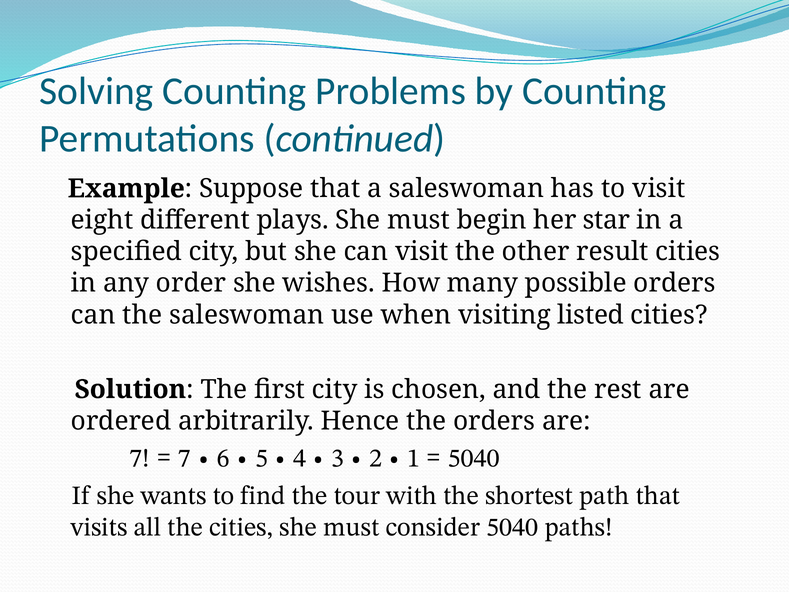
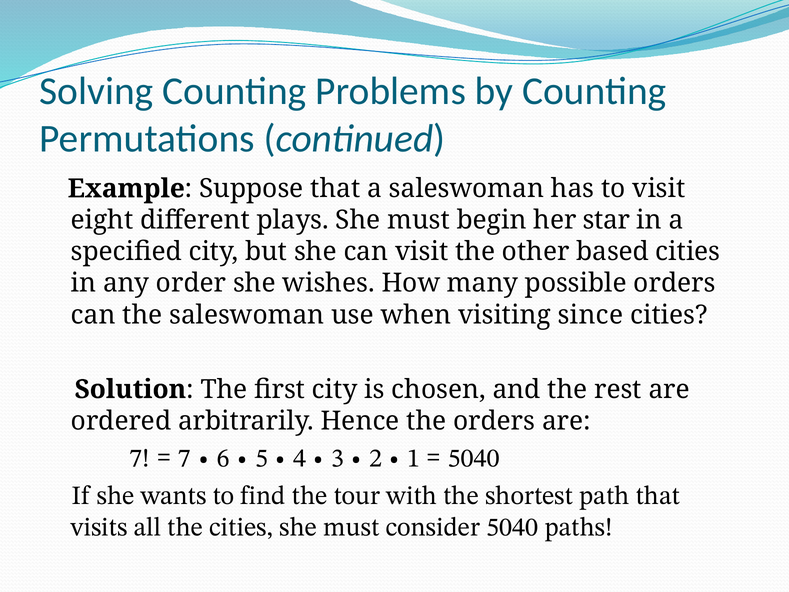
result: result -> based (613, 252)
listed: listed -> since (590, 315)
